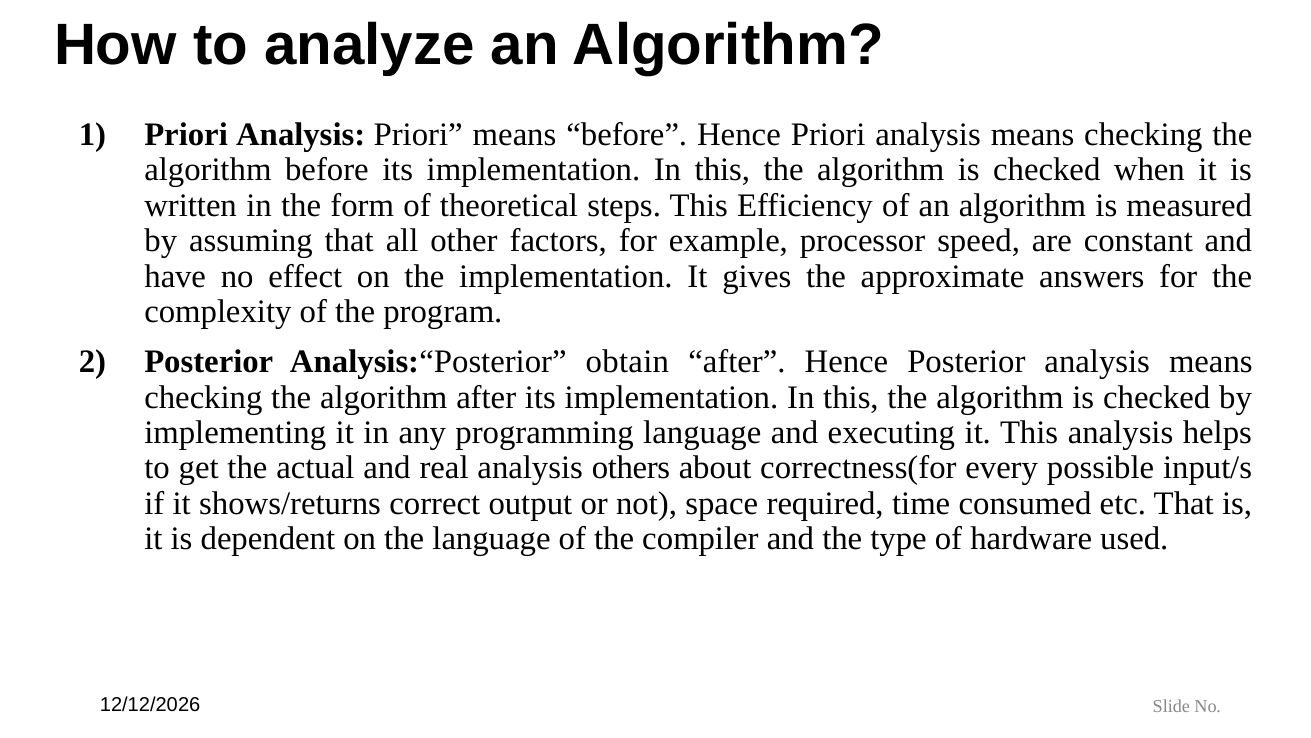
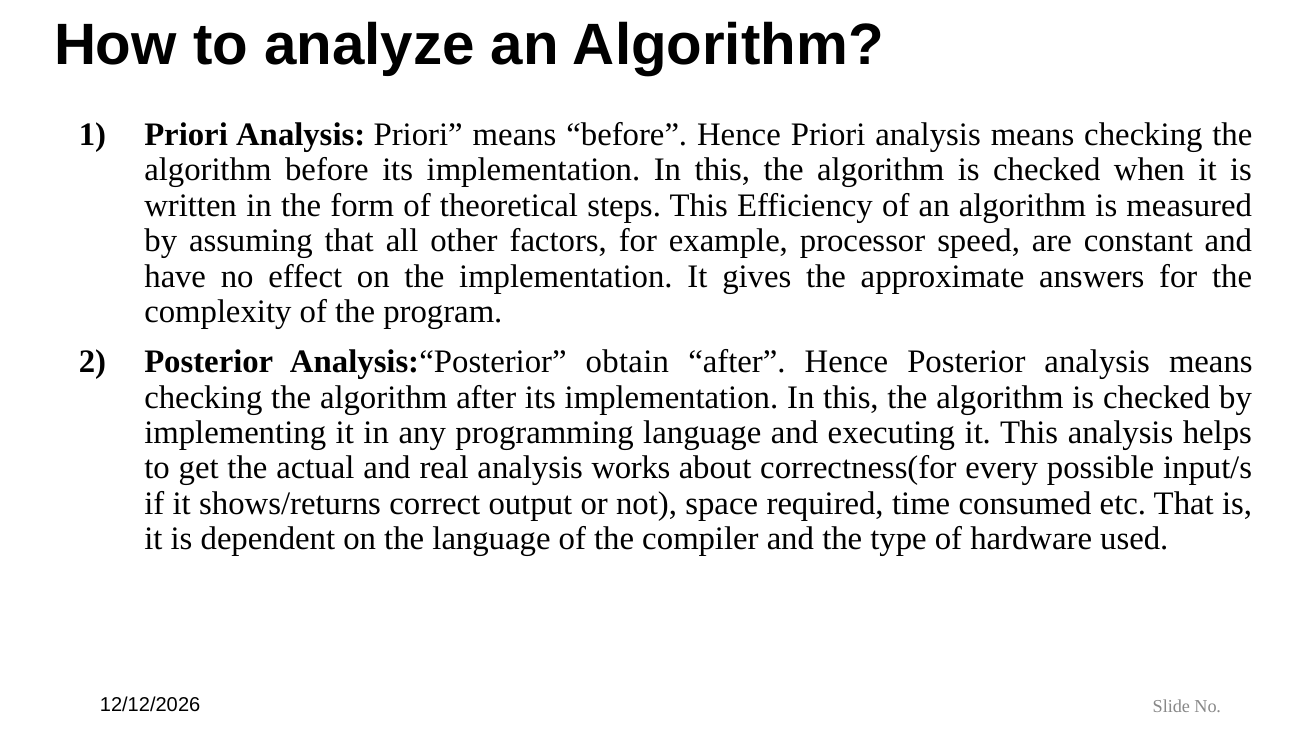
others: others -> works (631, 468)
